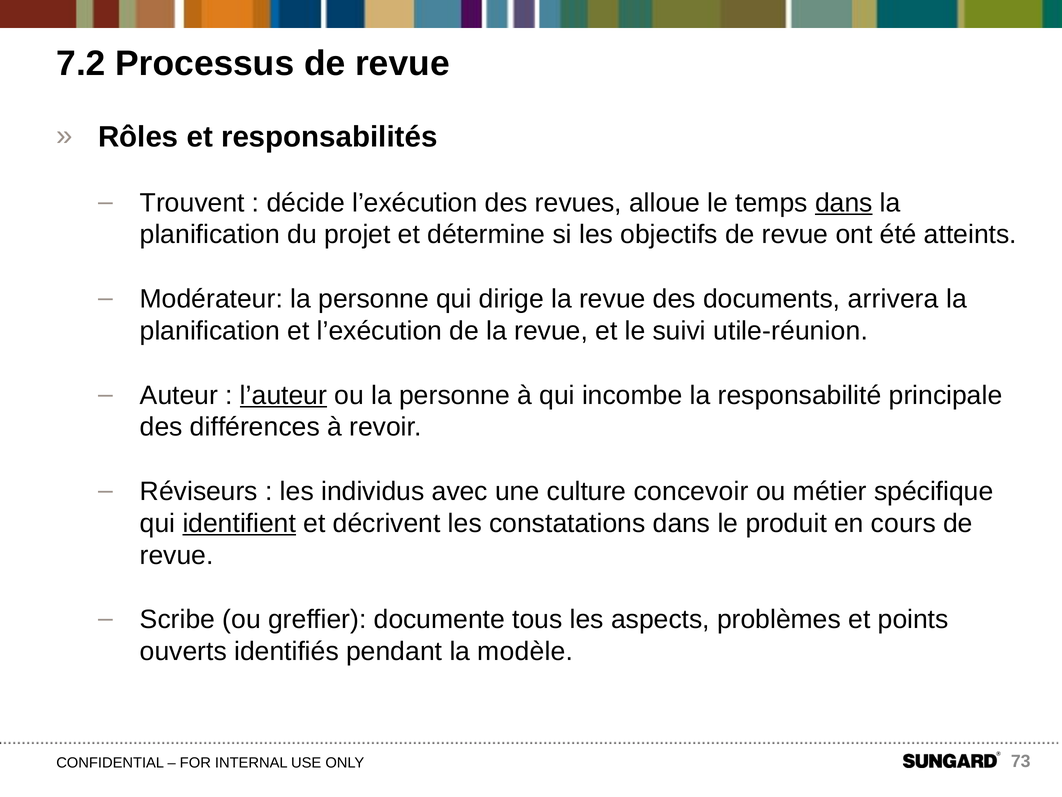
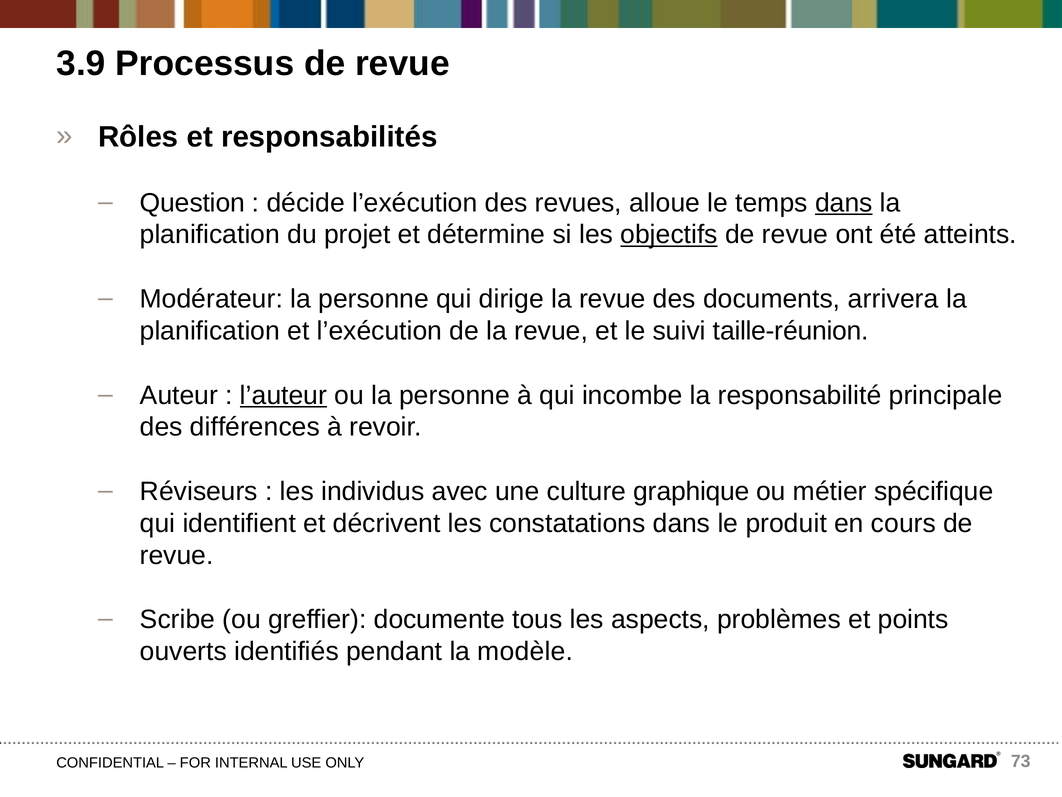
7.2: 7.2 -> 3.9 (81, 63)
Trouvent: Trouvent -> Question (192, 203)
objectifs underline: none -> present (669, 235)
utile-réunion: utile-réunion -> taille-réunion (791, 331)
concevoir: concevoir -> graphique (691, 491)
identifient underline: present -> none (239, 523)
